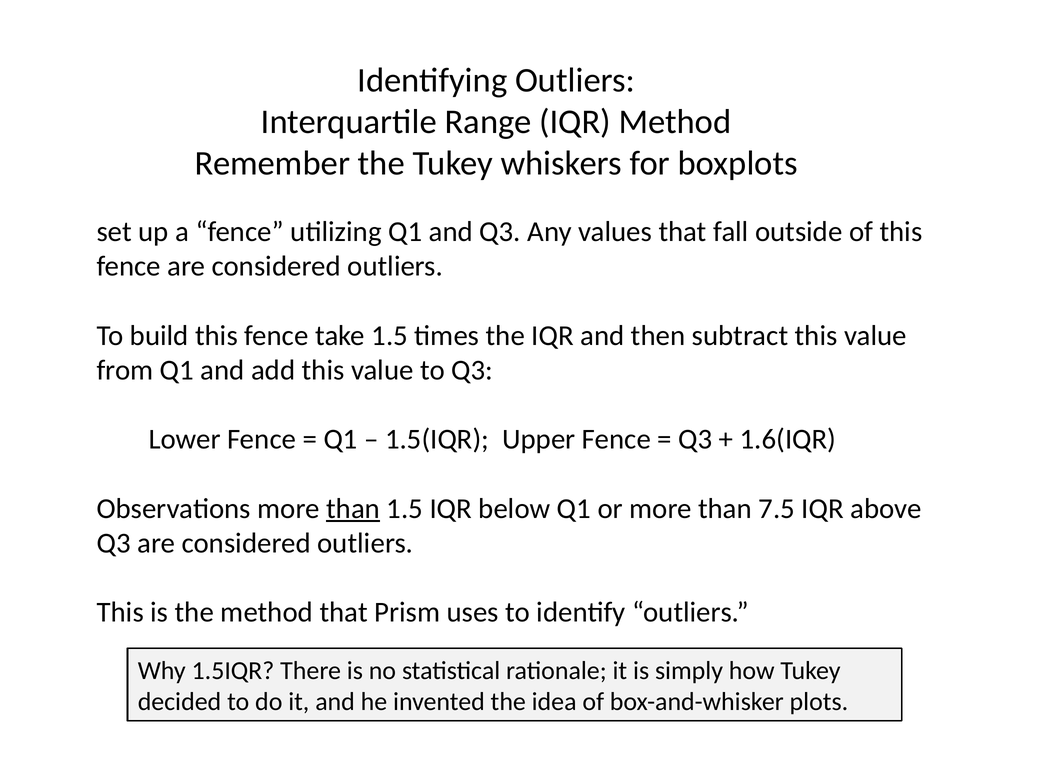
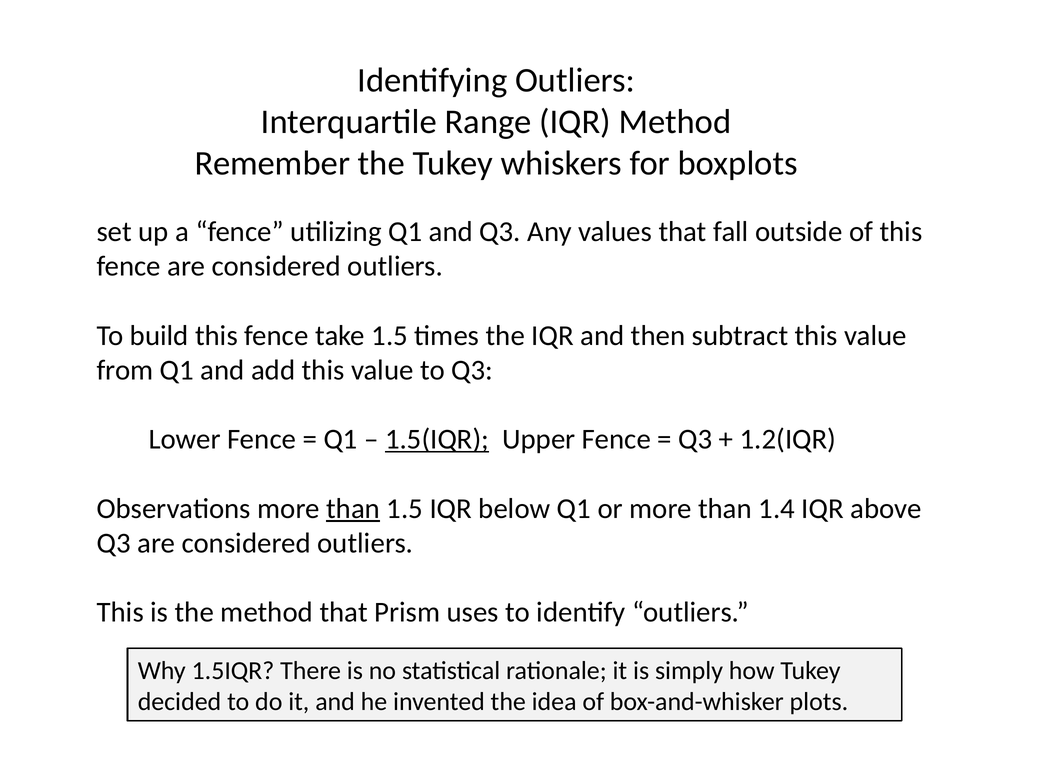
1.5(IQR underline: none -> present (437, 440)
1.6(IQR: 1.6(IQR -> 1.2(IQR (788, 440)
7.5: 7.5 -> 1.4 (777, 509)
